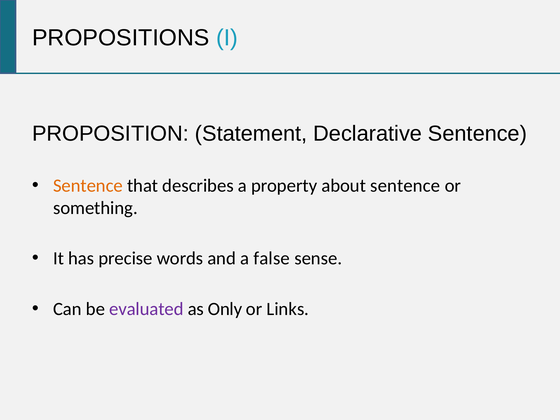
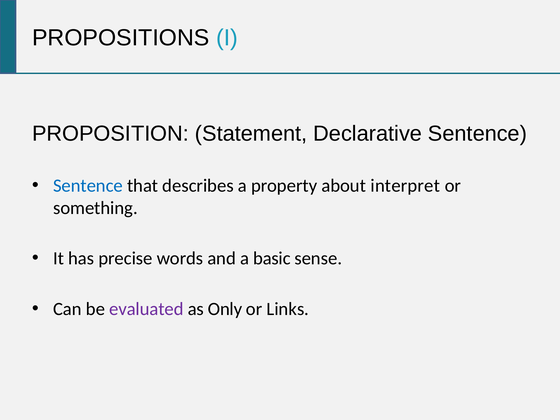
Sentence colour: orange -> blue (88, 186)
about sentence: sentence -> interpret (405, 186)
false: false -> basic (272, 258)
